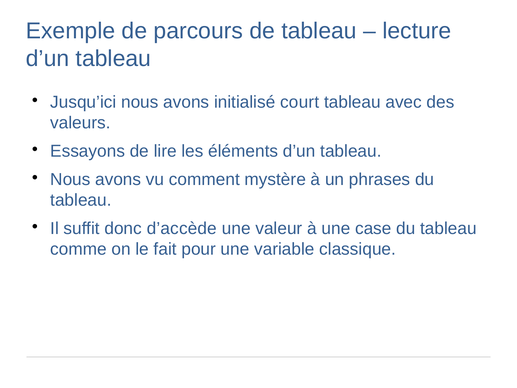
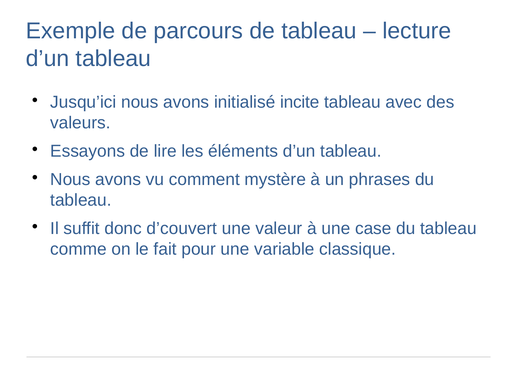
court: court -> incite (300, 102)
d’accède: d’accède -> d’couvert (182, 228)
